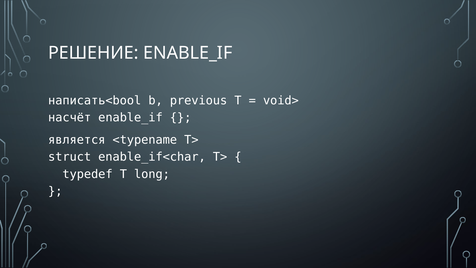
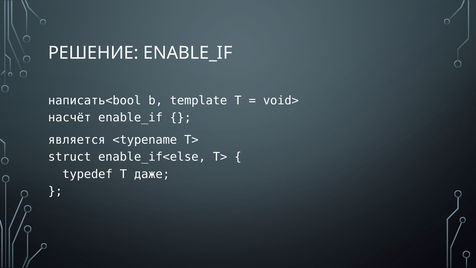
previous: previous -> template (199, 100)
enable_if<char: enable_if<char -> enable_if<else (152, 157)
long: long -> даже (152, 174)
